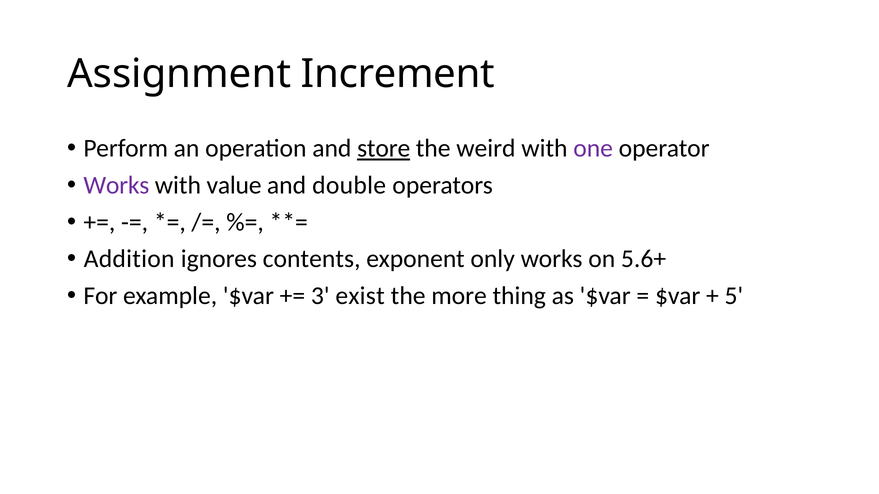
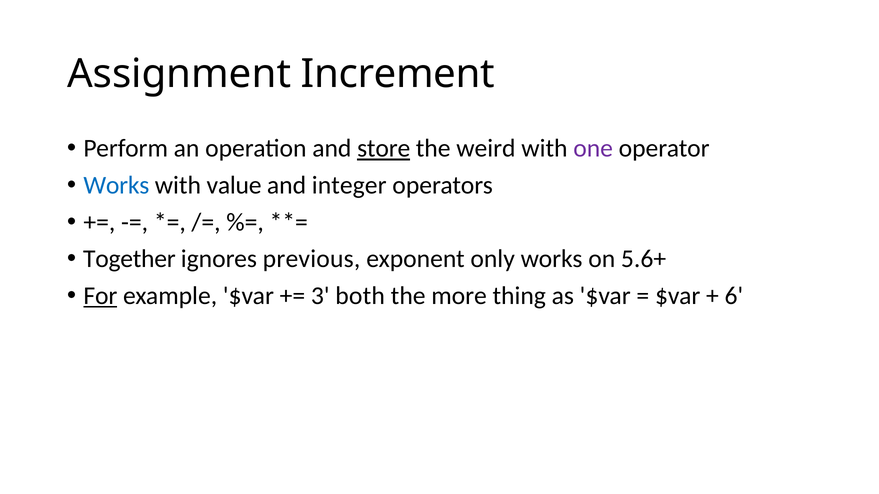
Works colour: purple -> blue (116, 185)
double: double -> integer (349, 185)
Addition: Addition -> Together (129, 259)
contents: contents -> previous (312, 259)
For underline: none -> present (100, 296)
exist: exist -> both (360, 296)
5: 5 -> 6 (734, 296)
